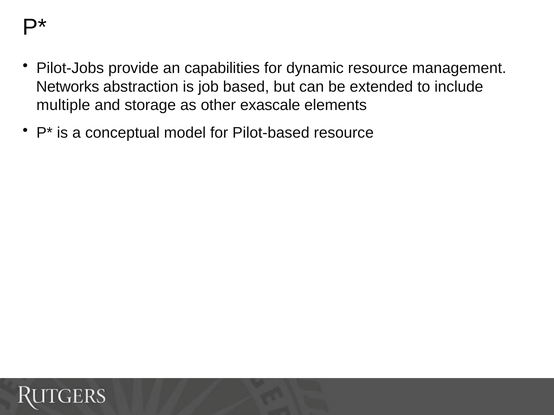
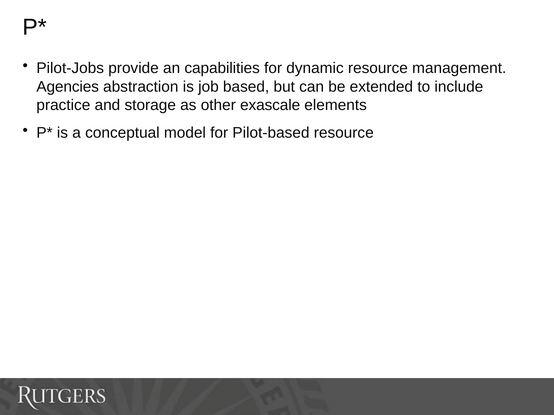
Networks: Networks -> Agencies (68, 87)
multiple: multiple -> practice (63, 105)
